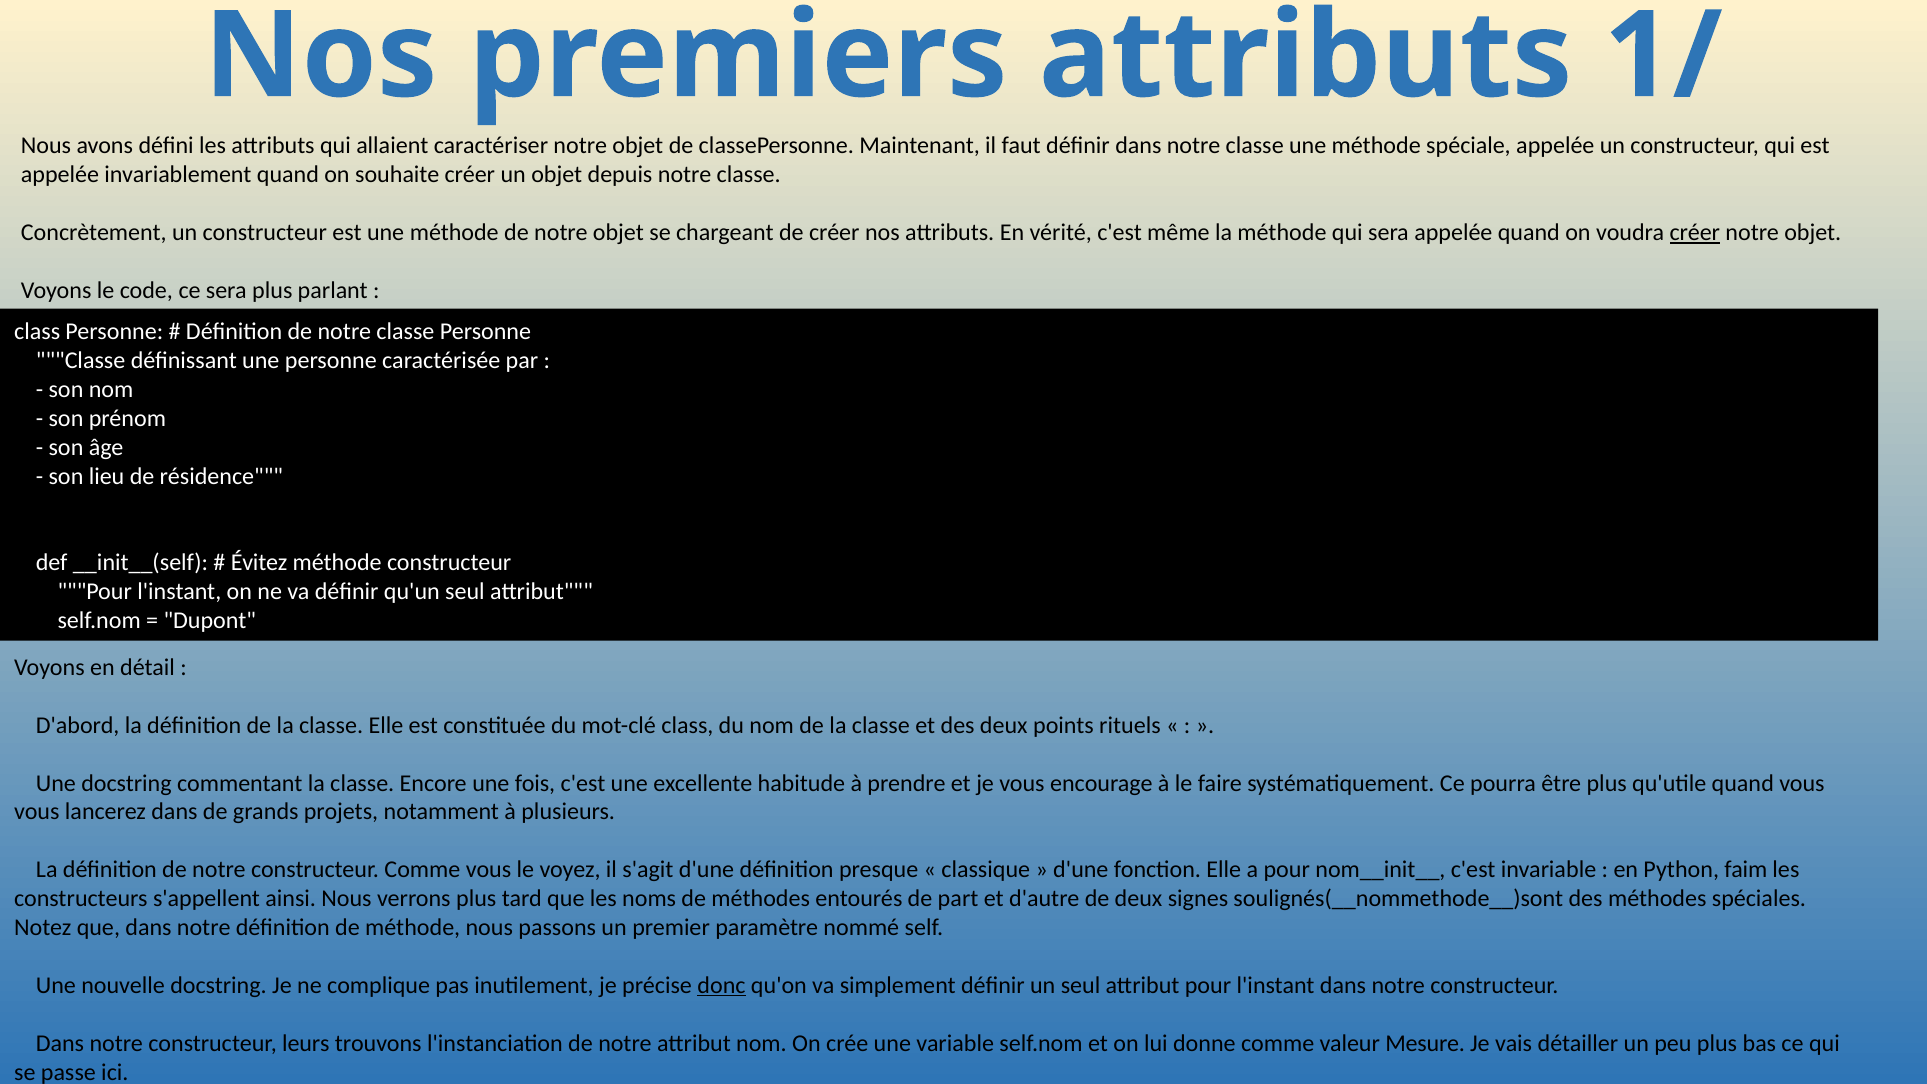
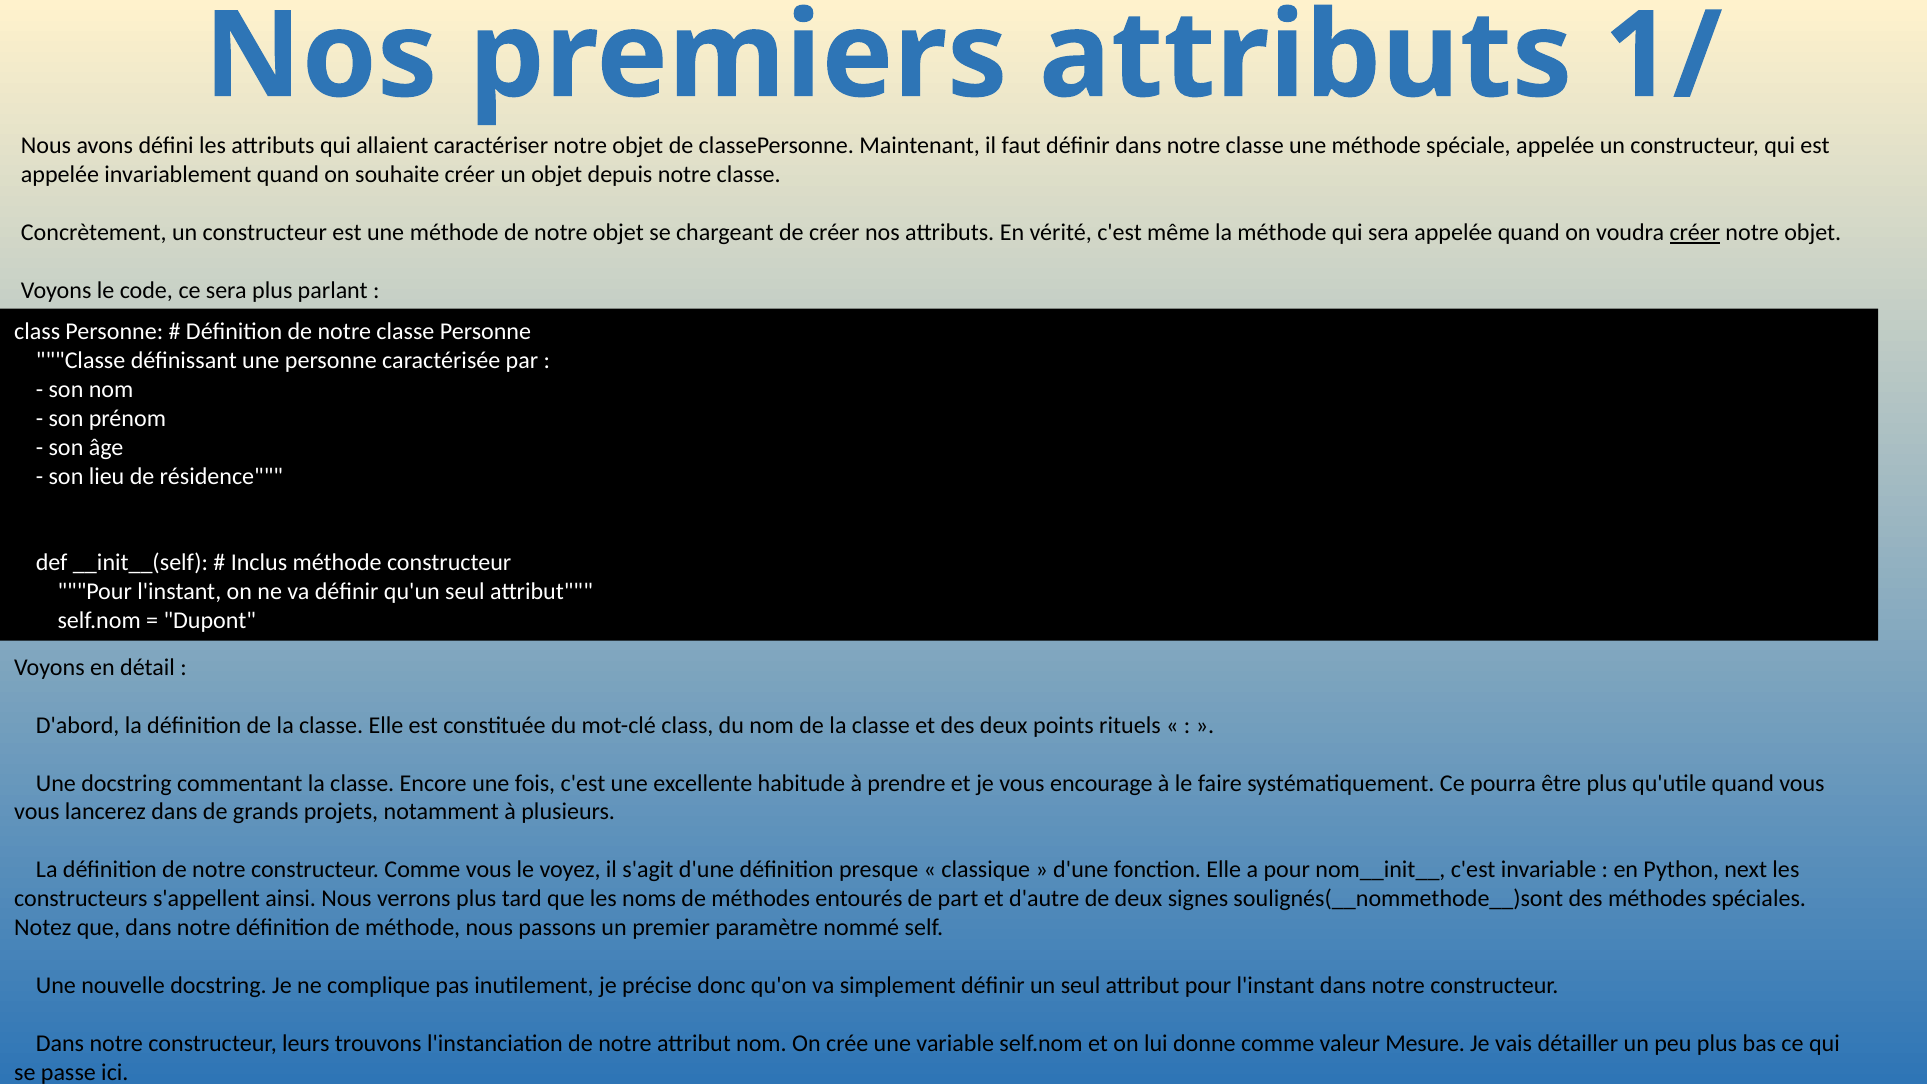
Évitez: Évitez -> Inclus (259, 563)
faim: faim -> next (1746, 870)
donc underline: present -> none (722, 985)
